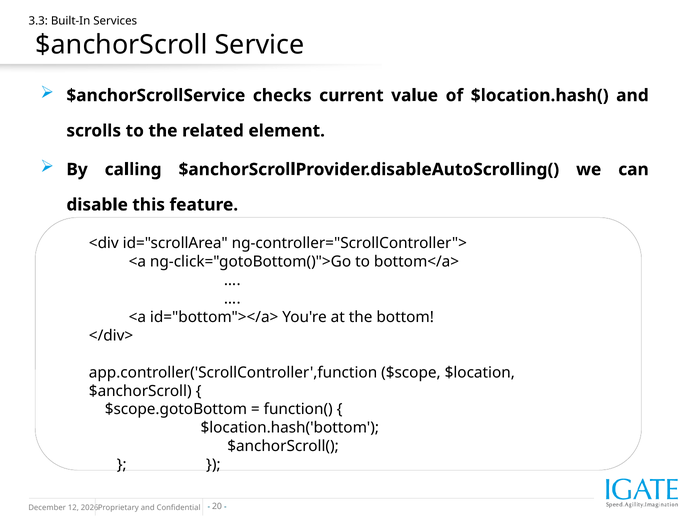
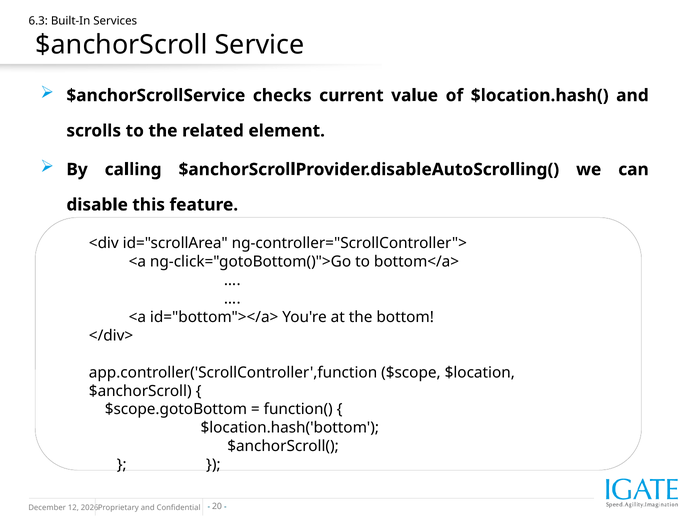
3.3: 3.3 -> 6.3 (38, 21)
